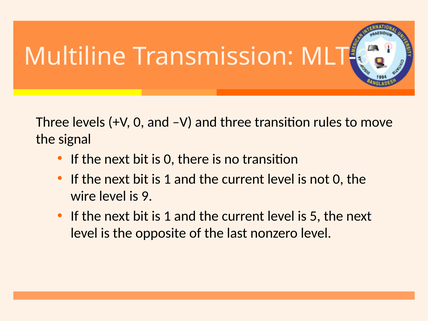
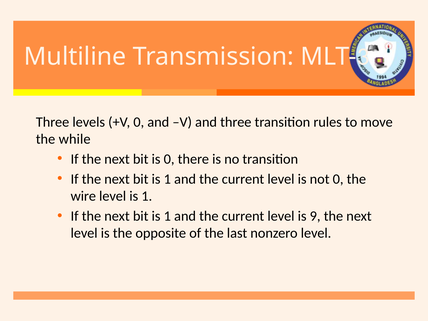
signal: signal -> while (75, 139)
level is 9: 9 -> 1 (147, 196)
5: 5 -> 9 (315, 216)
